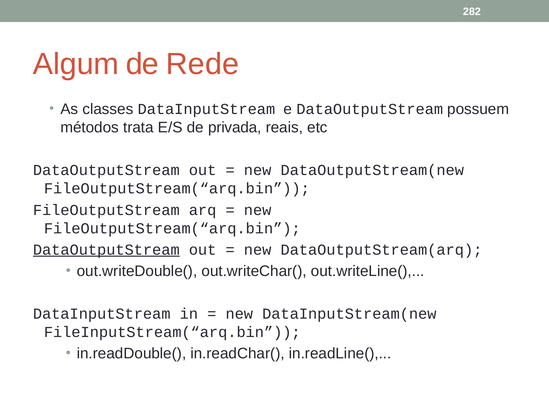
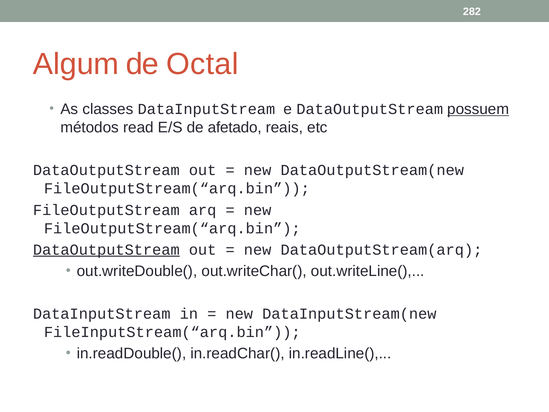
Rede: Rede -> Octal (202, 64)
possuem underline: none -> present (478, 109)
trata: trata -> read (138, 127)
privada: privada -> afetado (235, 127)
